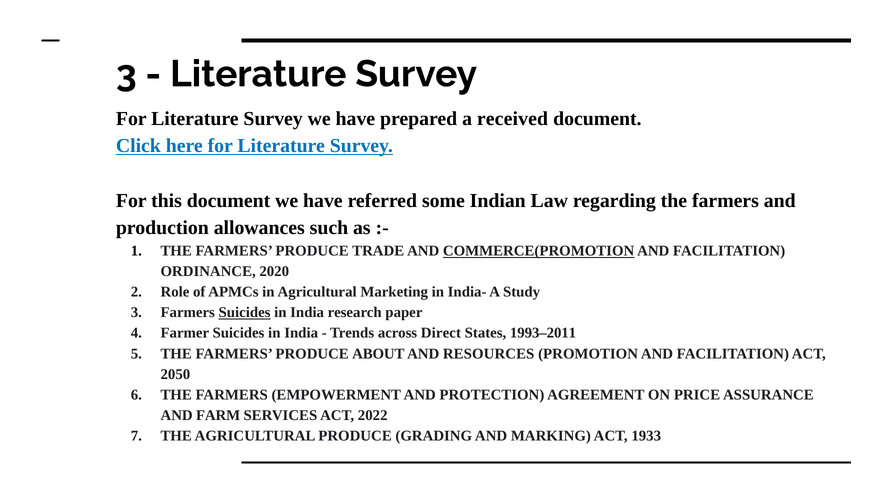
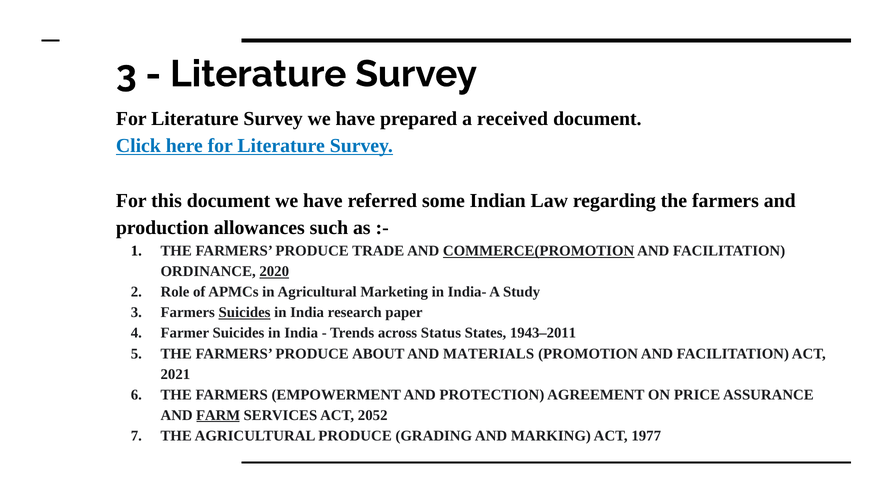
2020 underline: none -> present (274, 271)
Direct: Direct -> Status (441, 333)
1993–2011: 1993–2011 -> 1943–2011 (543, 333)
RESOURCES: RESOURCES -> MATERIALS (489, 353)
2050: 2050 -> 2021 (175, 374)
FARM underline: none -> present (218, 415)
2022: 2022 -> 2052 (373, 415)
1933: 1933 -> 1977 (646, 435)
